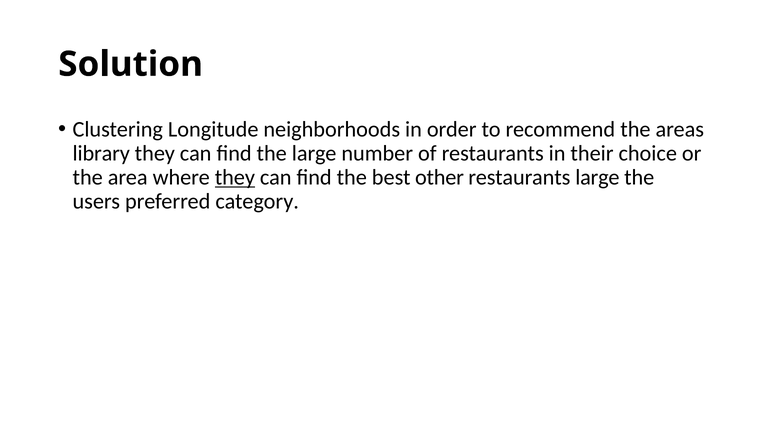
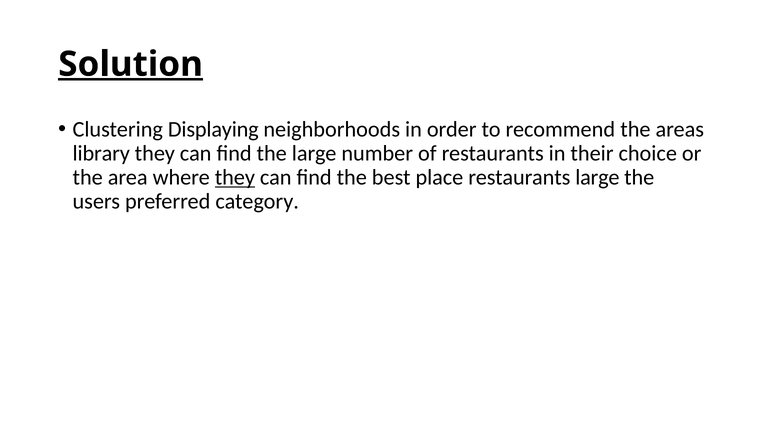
Solution underline: none -> present (131, 64)
Longitude: Longitude -> Displaying (213, 129)
other: other -> place (439, 177)
